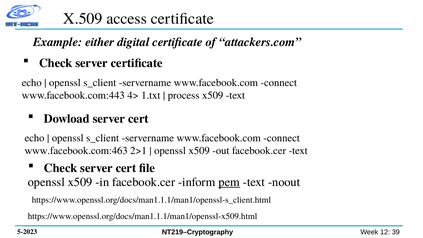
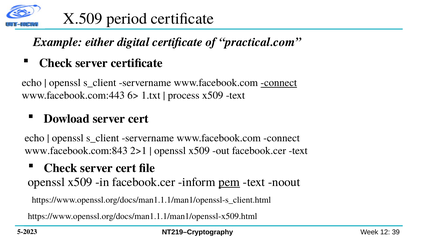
access: access -> period (127, 19)
attackers.com: attackers.com -> practical.com (260, 42)
connect underline: none -> present (279, 83)
4>: 4> -> 6> (133, 95)
www.facebook.com:463: www.facebook.com:463 -> www.facebook.com:843 (76, 151)
